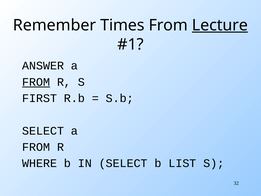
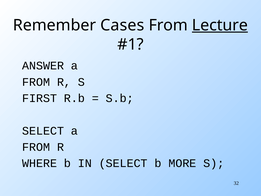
Times: Times -> Cases (122, 25)
FROM underline: present -> none (36, 82)
LIST: LIST -> MORE (182, 163)
